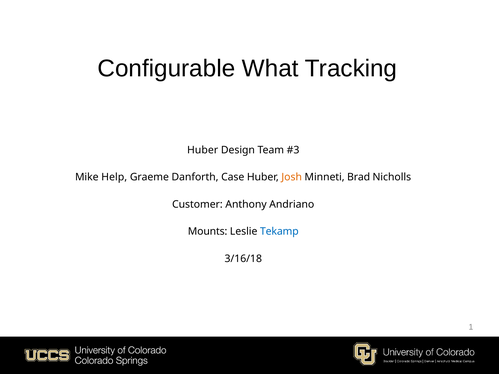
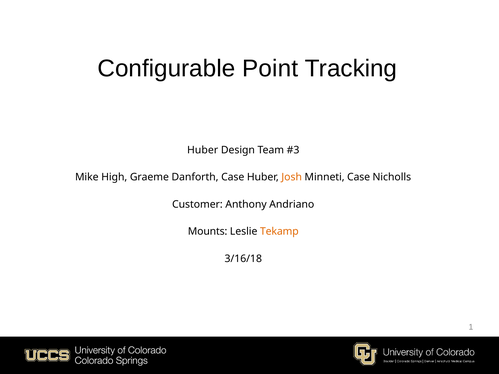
What: What -> Point (270, 69)
Help: Help -> High (114, 177)
Minneti Brad: Brad -> Case (359, 177)
Tekamp colour: blue -> orange (279, 232)
